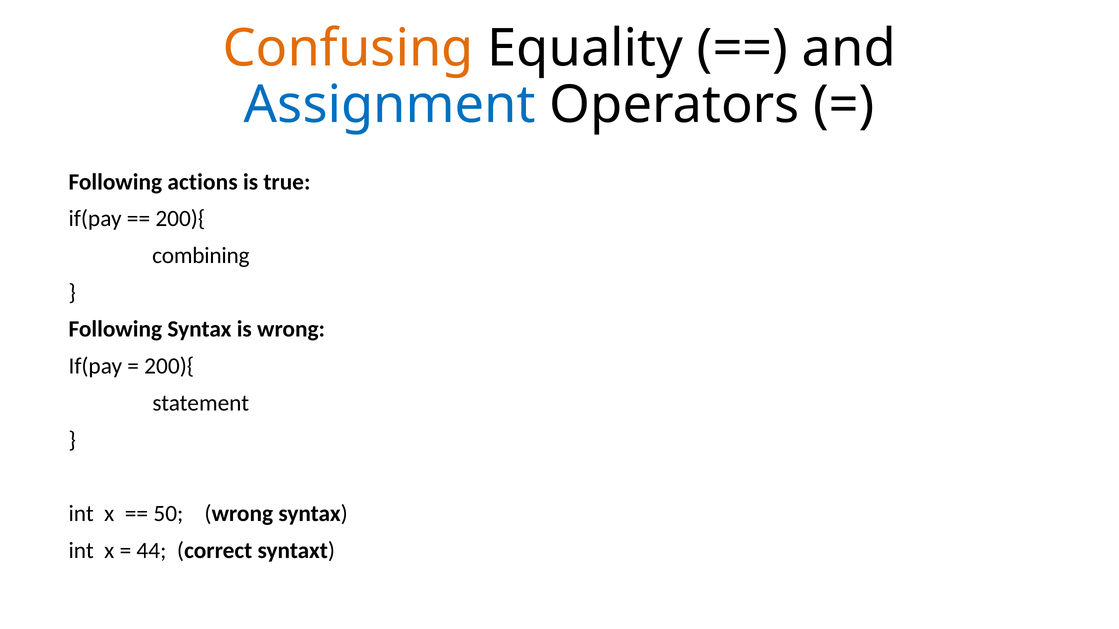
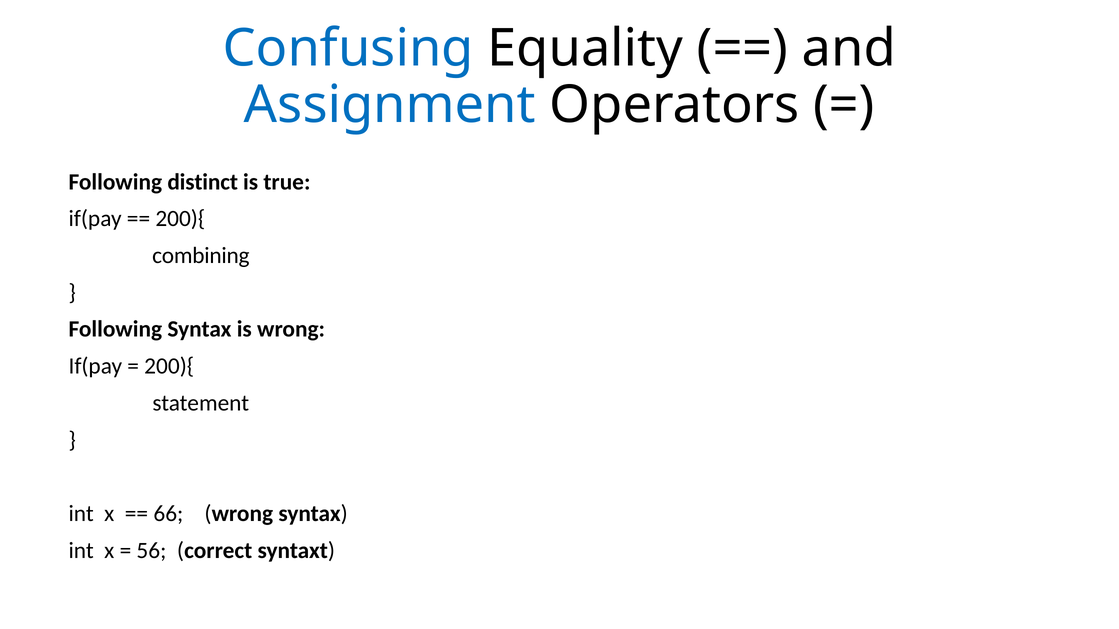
Confusing colour: orange -> blue (348, 48)
actions: actions -> distinct (203, 182)
50: 50 -> 66 (168, 514)
44: 44 -> 56 (151, 551)
